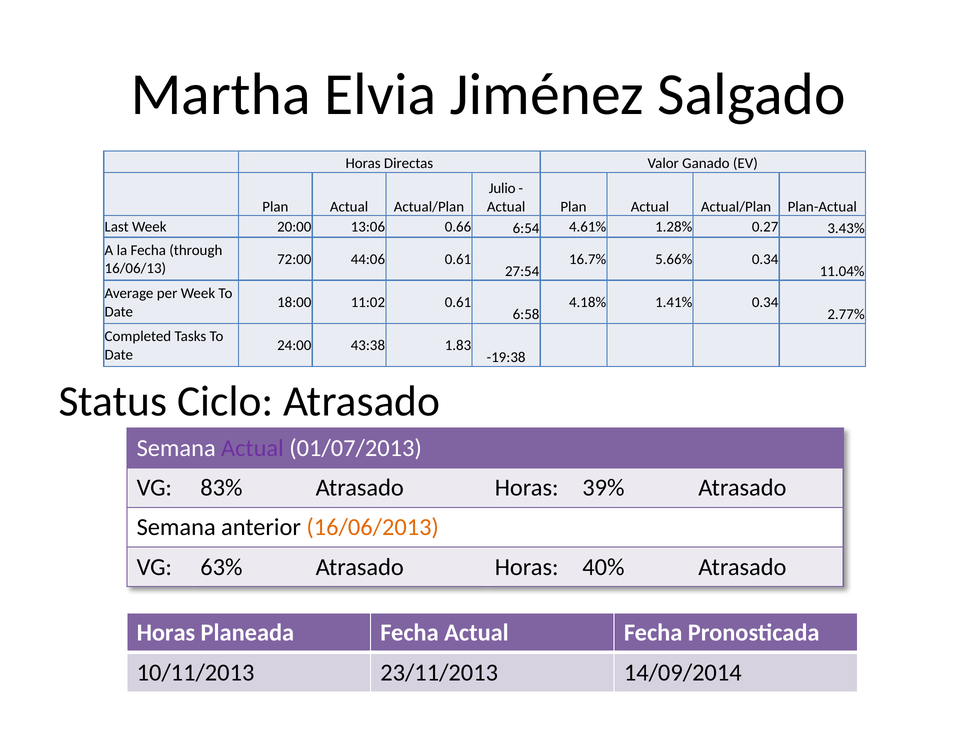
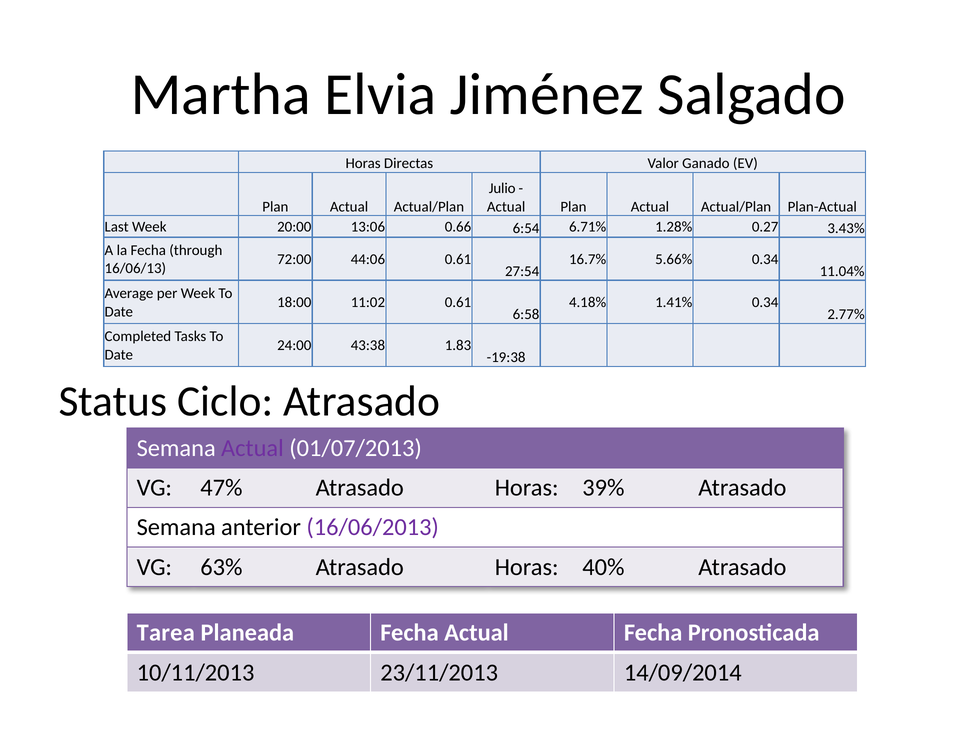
4.61%: 4.61% -> 6.71% (588, 227)
83%: 83% -> 47% (221, 488)
16/06/2013 colour: orange -> purple (373, 527)
Horas: Horas -> Tarea (166, 633)
